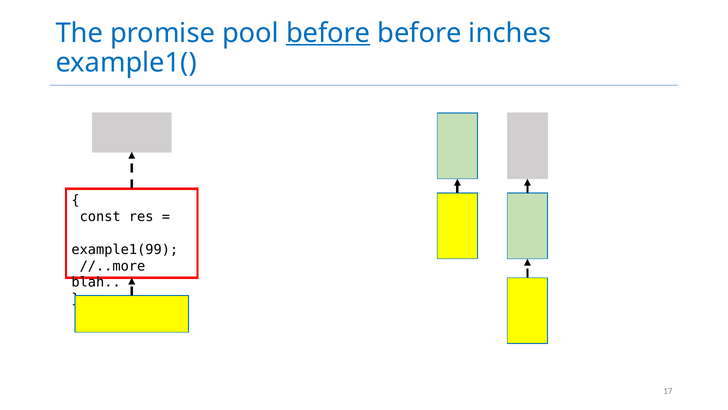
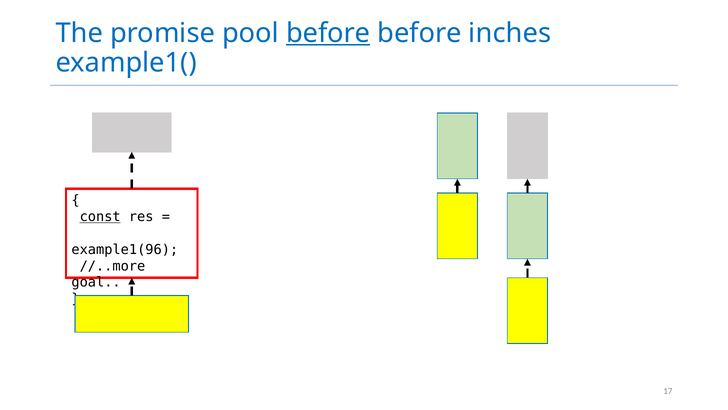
const underline: none -> present (100, 217)
example1(99: example1(99 -> example1(96 (125, 249)
blah: blah -> goal (96, 282)
